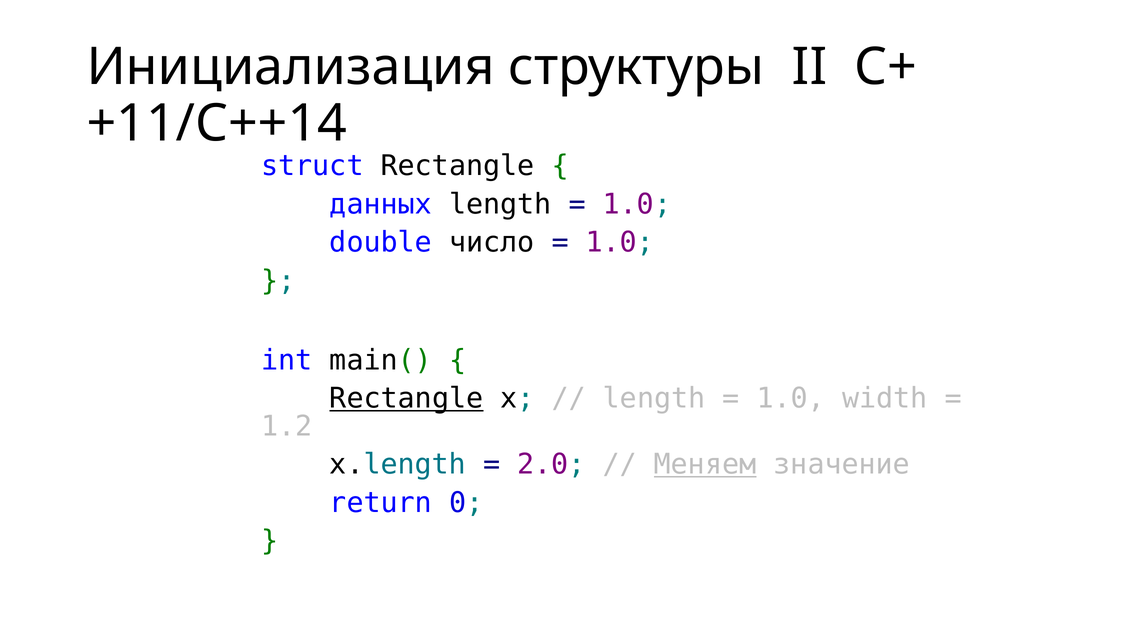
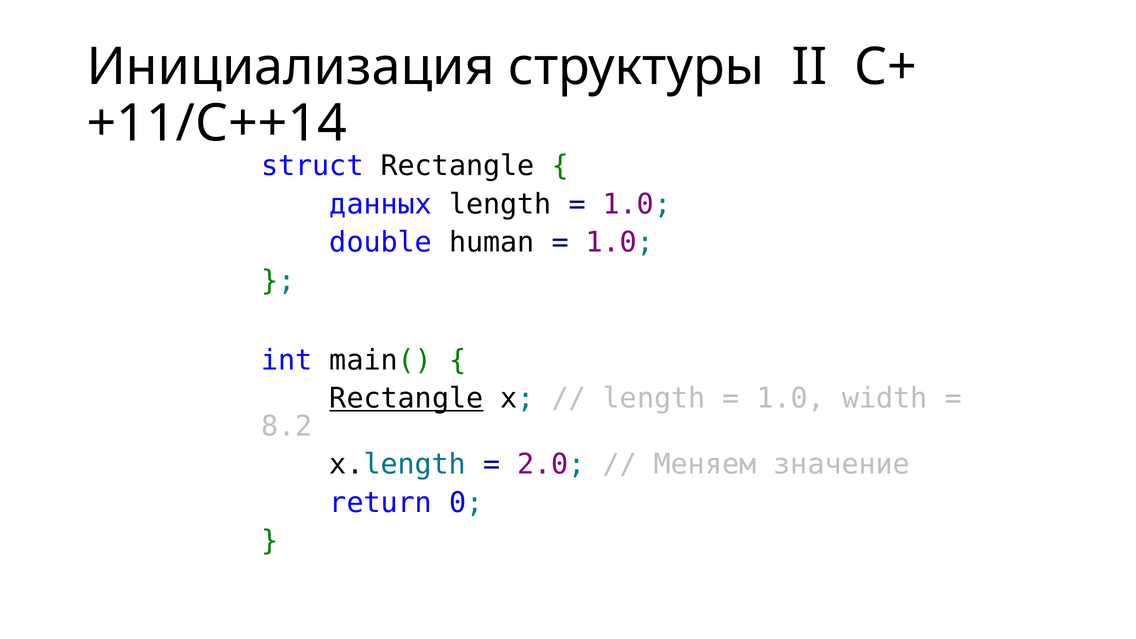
число: число -> human (492, 243)
1.2: 1.2 -> 8.2 (287, 426)
Меняем underline: present -> none (705, 464)
